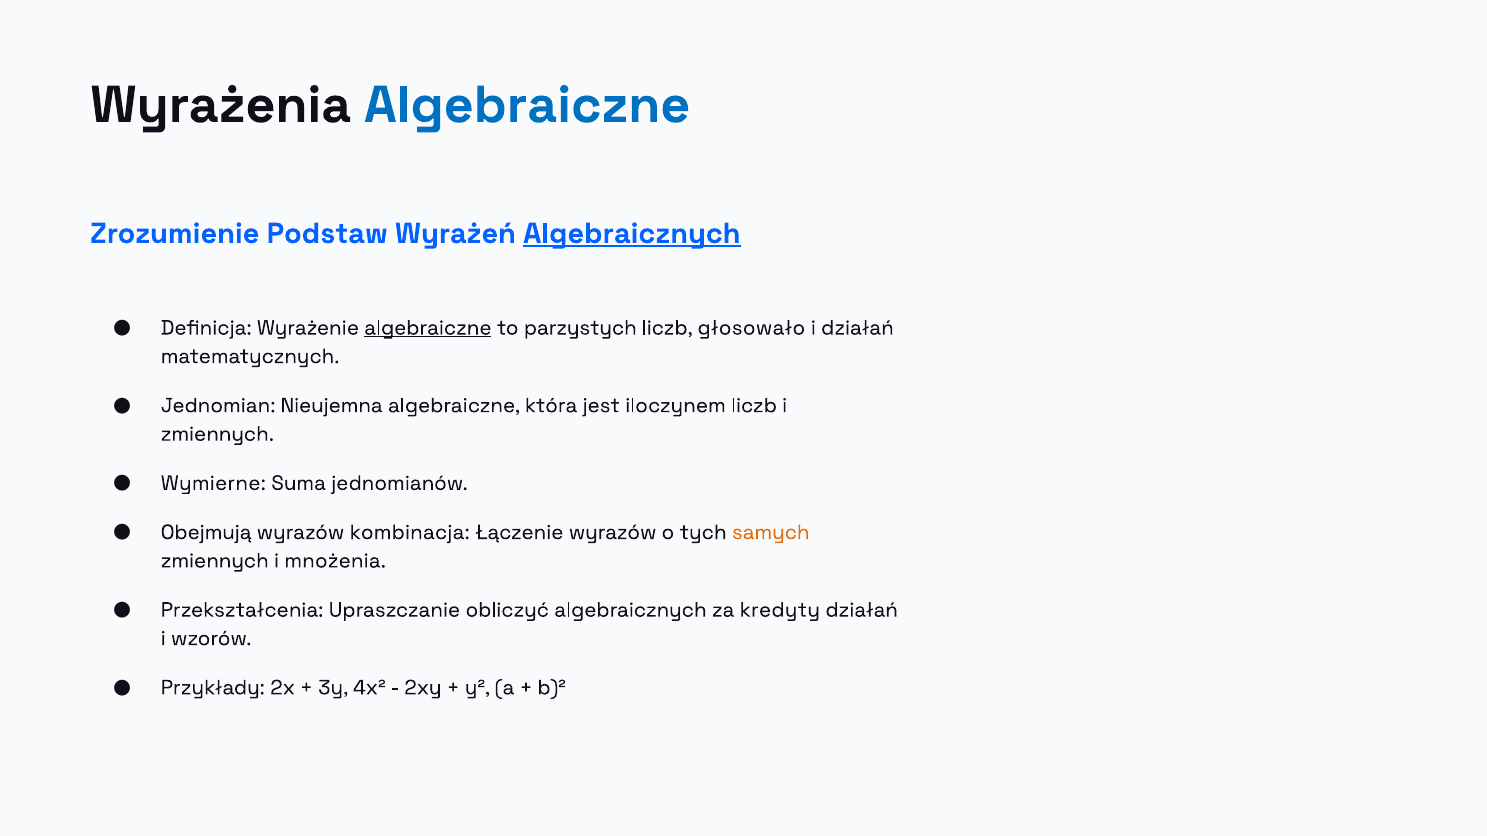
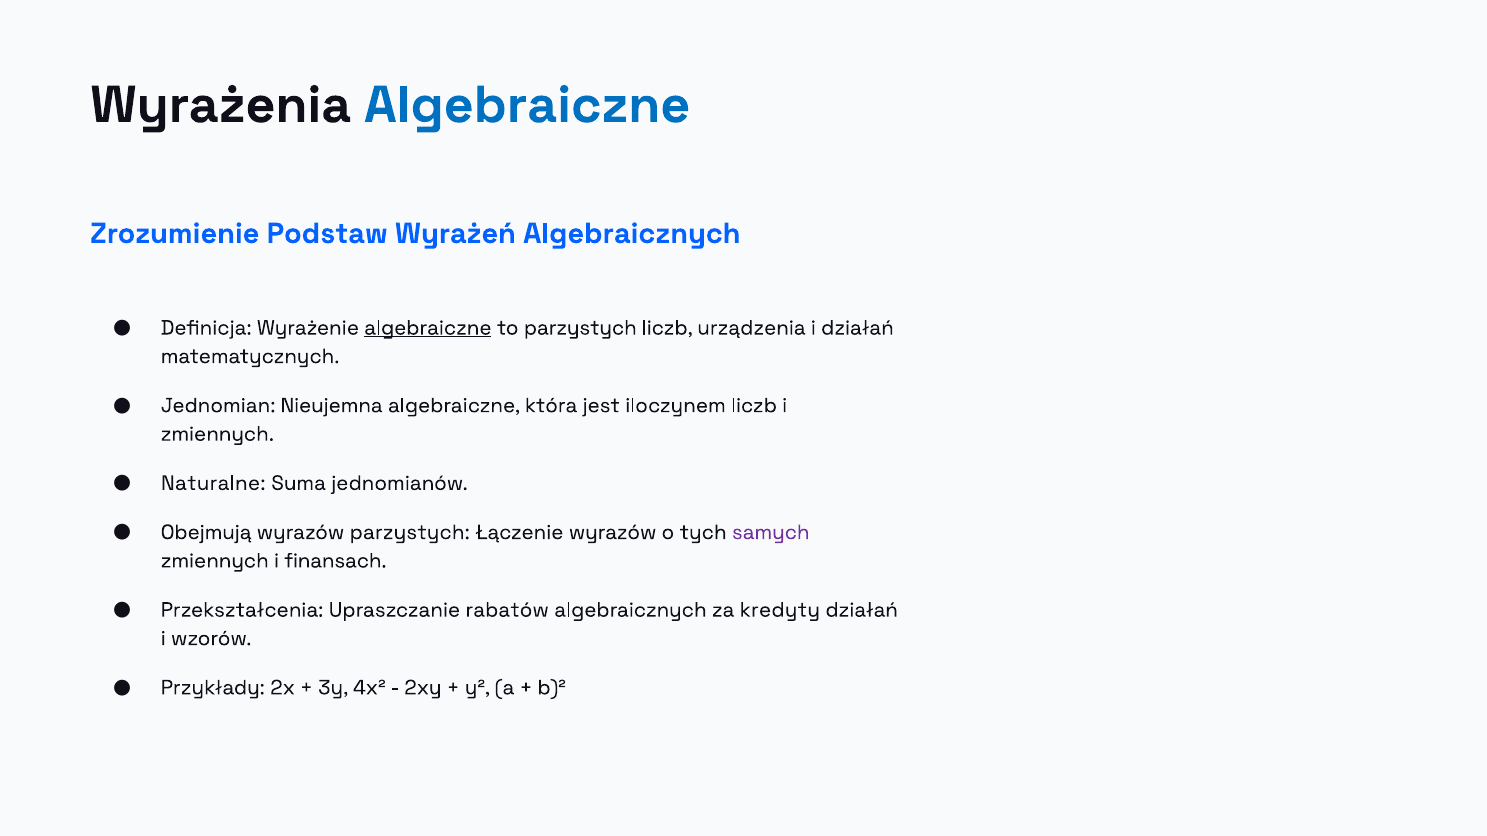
Algebraicznych underline: present -> none (632, 234)
głosowało: głosowało -> urządzenia (751, 328)
Wymierne: Wymierne -> Naturalne (213, 483)
wyrazów kombinacja: kombinacja -> parzystych (410, 532)
samych colour: orange -> purple (771, 532)
mnożenia: mnożenia -> finansach (335, 561)
obliczyć: obliczyć -> rabatów (507, 610)
